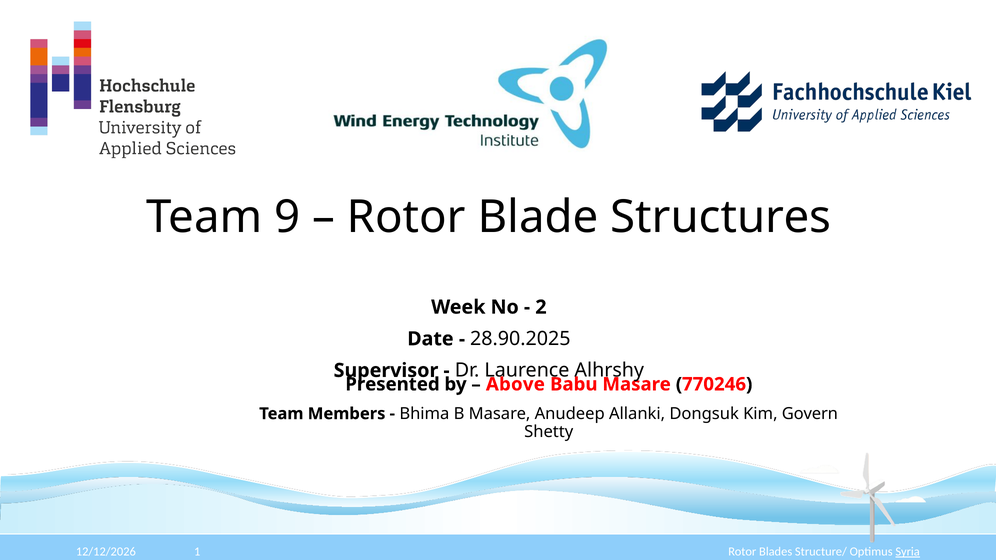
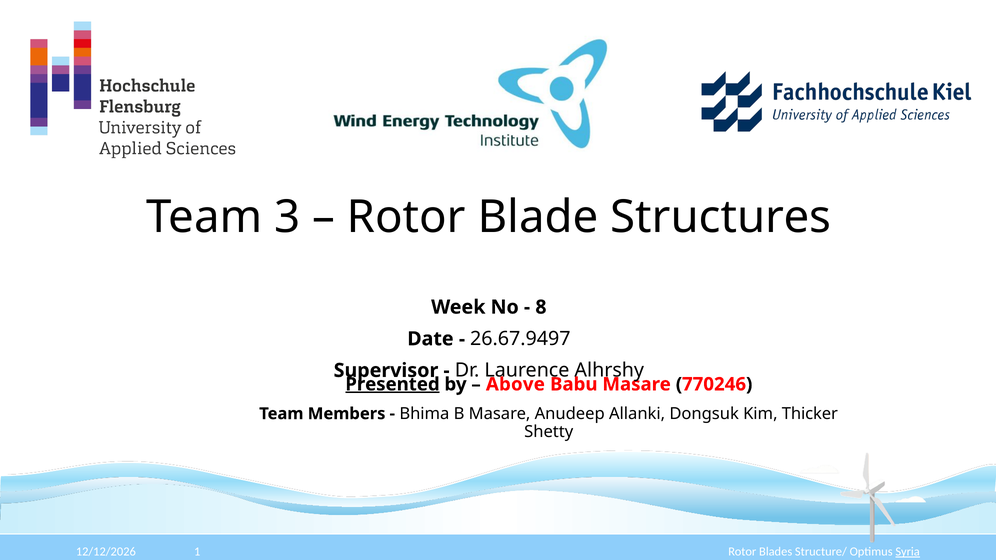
9: 9 -> 3 (287, 217)
2: 2 -> 8 (541, 307)
28.90.2025: 28.90.2025 -> 26.67.9497 (520, 339)
Presented underline: none -> present (392, 384)
Govern: Govern -> Thicker (810, 414)
